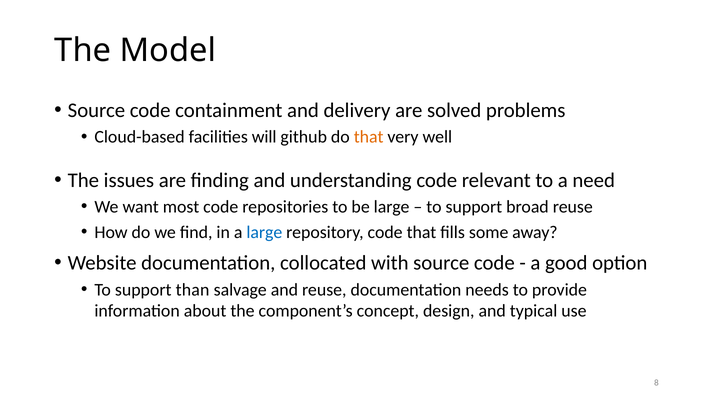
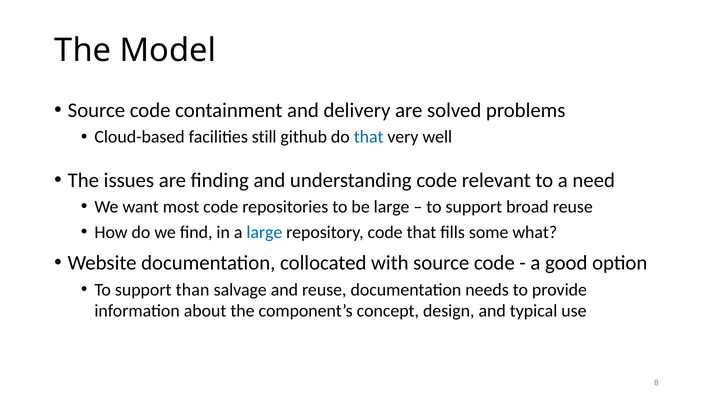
will: will -> still (264, 137)
that colour: orange -> blue (369, 137)
away: away -> what (535, 232)
